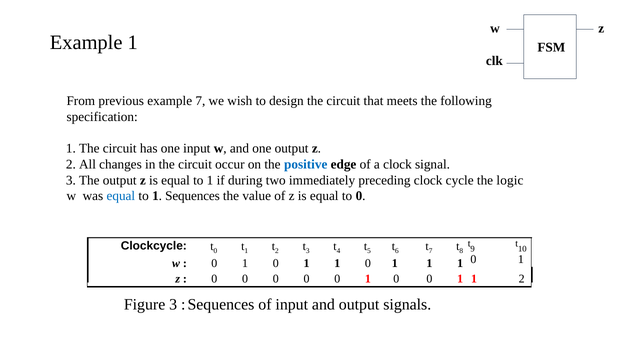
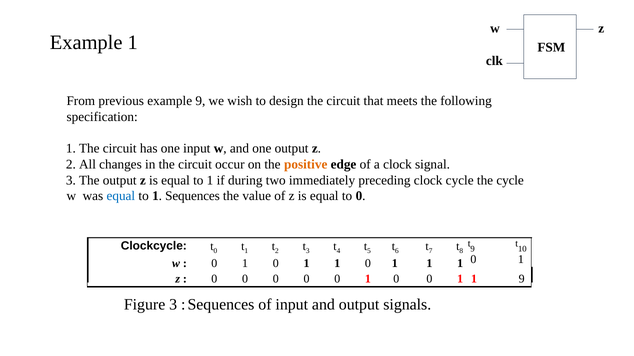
example 7: 7 -> 9 (200, 101)
positive colour: blue -> orange (306, 165)
the logic: logic -> cycle (510, 181)
1 2: 2 -> 9 (522, 280)
